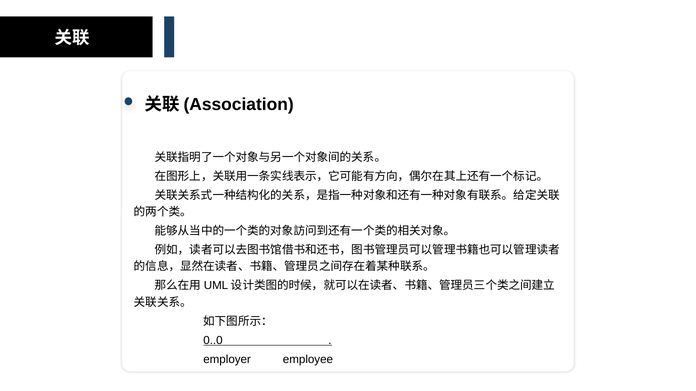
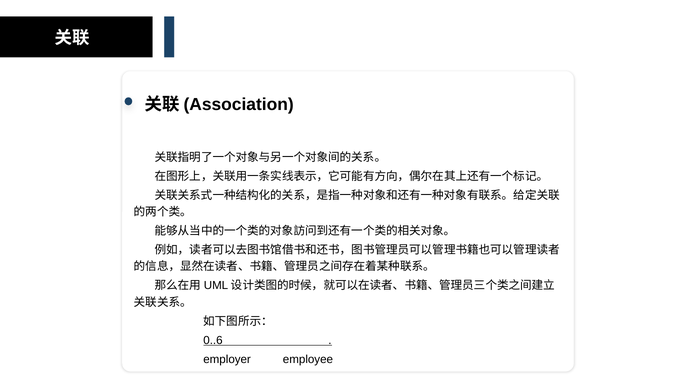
0..0: 0..0 -> 0..6 (213, 341)
